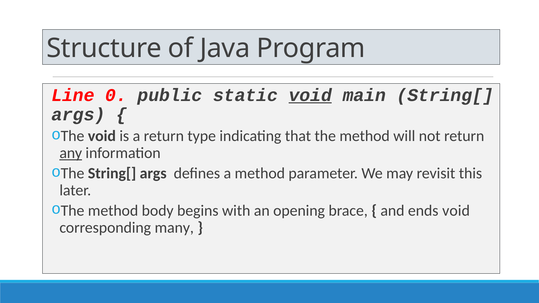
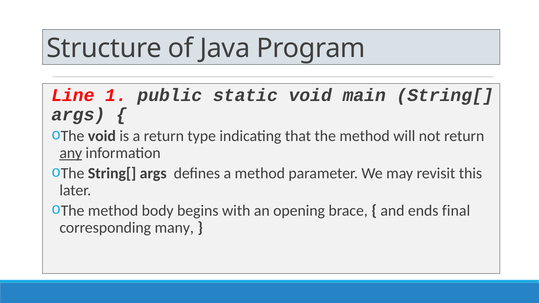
0: 0 -> 1 (116, 95)
void underline: present -> none (310, 95)
ends void: void -> final (456, 211)
